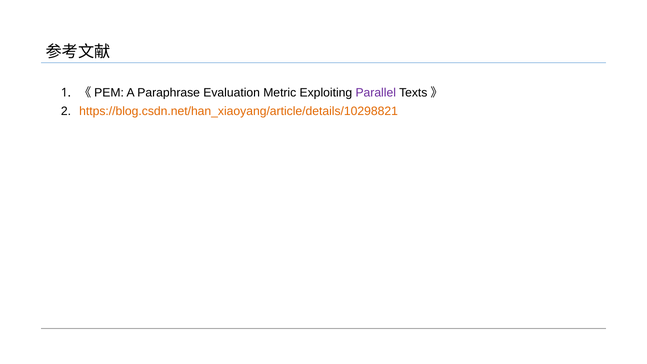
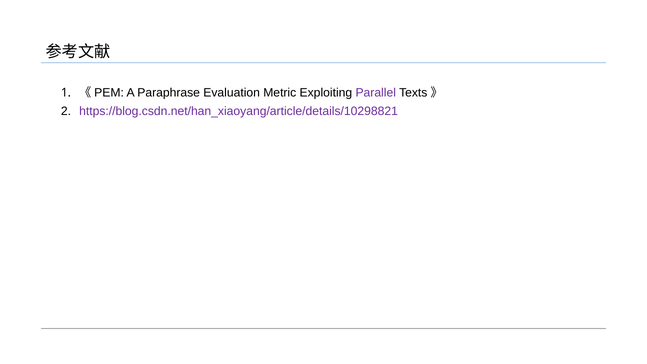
https://blog.csdn.net/han_xiaoyang/article/details/10298821 colour: orange -> purple (239, 111)
